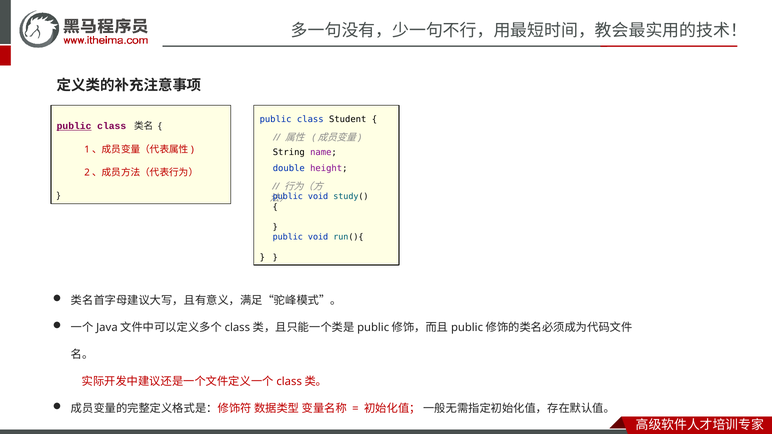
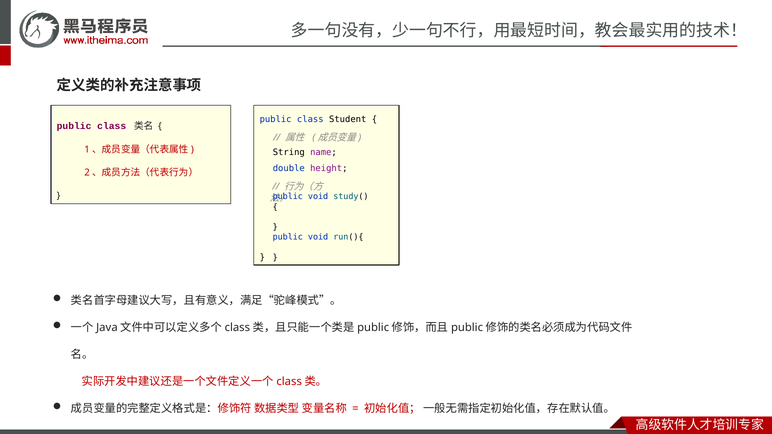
public underline: present -> none (74, 126)
